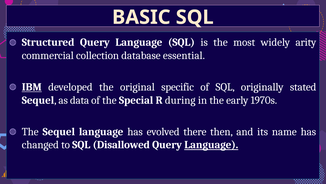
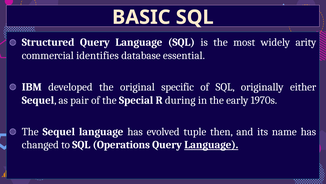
collection: collection -> identifies (97, 55)
IBM underline: present -> none (32, 87)
stated: stated -> either (303, 87)
data: data -> pair (79, 100)
there: there -> tuple (195, 131)
Disallowed: Disallowed -> Operations (121, 144)
